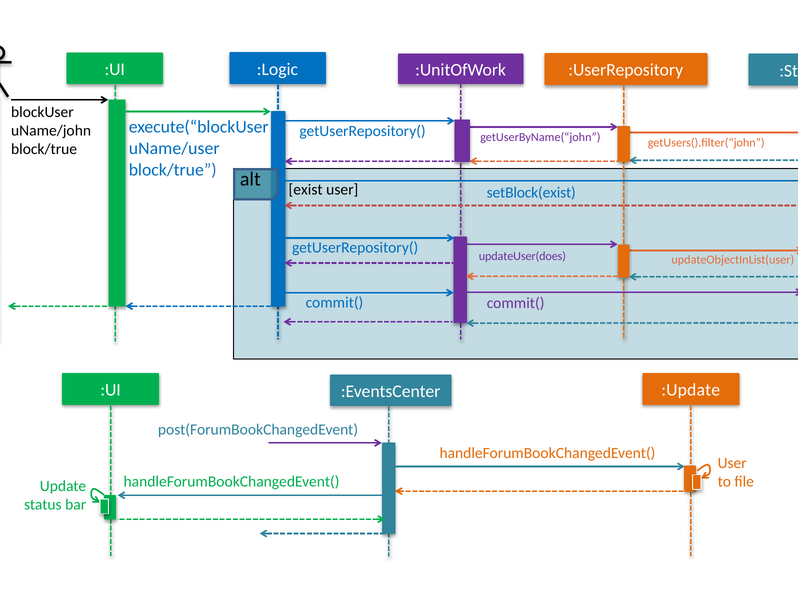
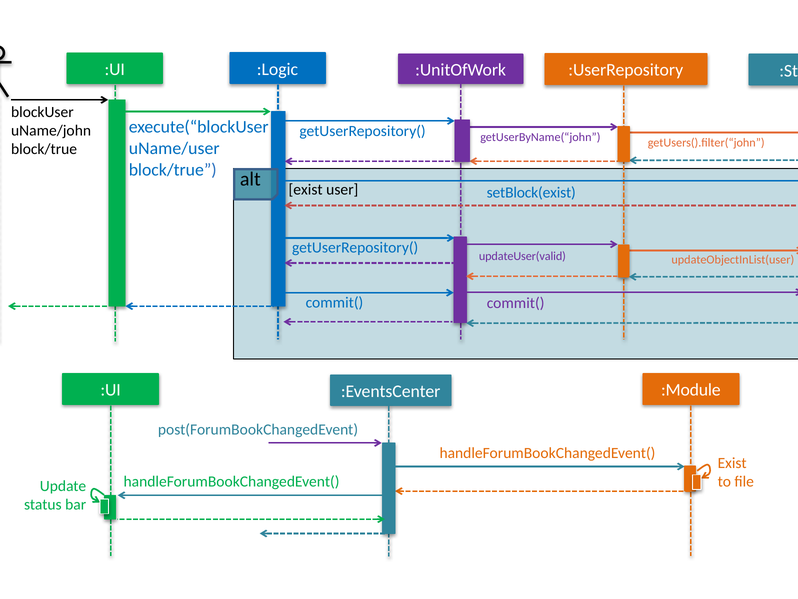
updateUser(does: updateUser(does -> updateUser(valid (522, 256)
:Update: :Update -> :Module (691, 390)
User: User -> Exist (732, 463)
